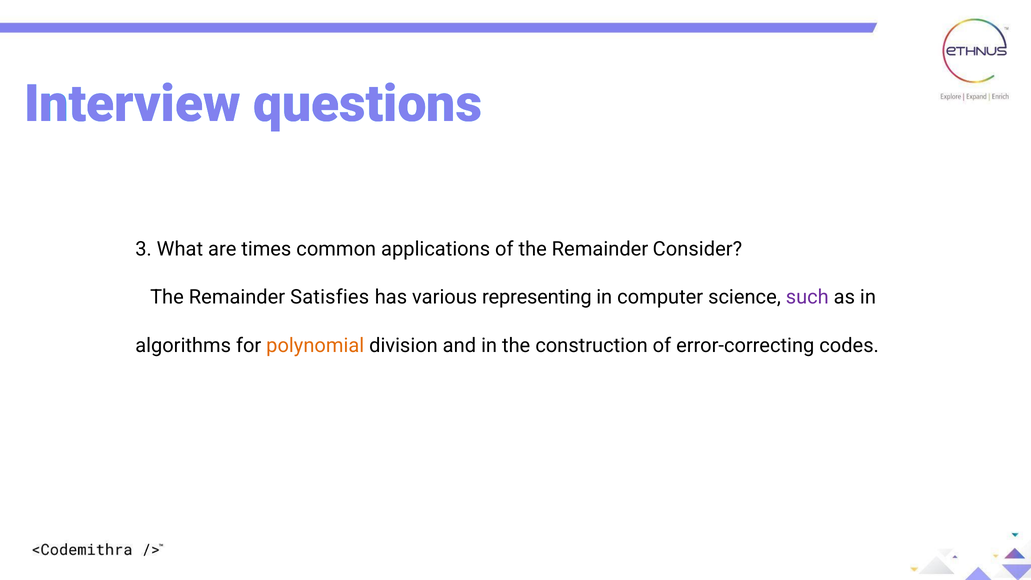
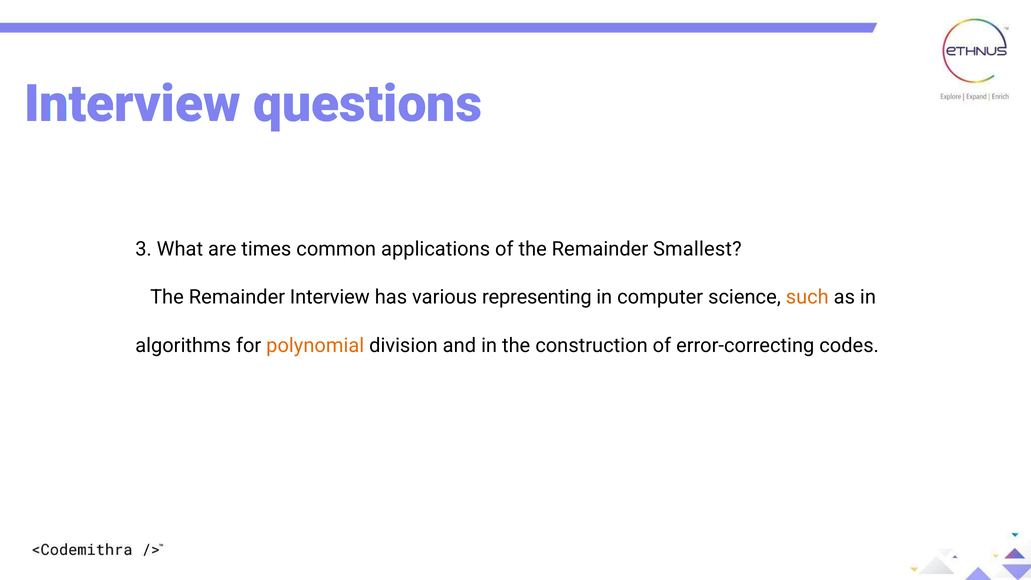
Consider: Consider -> Smallest (697, 249)
Remainder Satisfies: Satisfies -> Interview (330, 297)
such colour: purple -> orange (807, 297)
